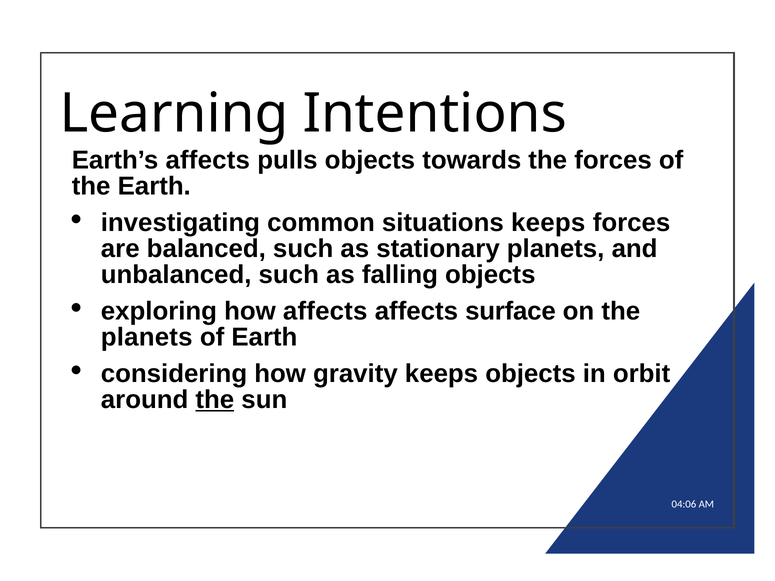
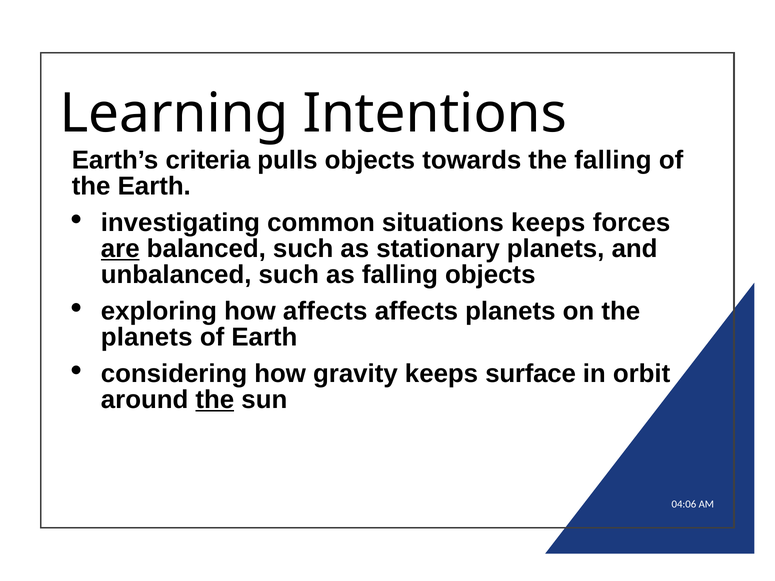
Earth’s affects: affects -> criteria (208, 160)
the forces: forces -> falling (613, 160)
are underline: none -> present (120, 249)
affects surface: surface -> planets (510, 311)
keeps objects: objects -> surface (531, 374)
